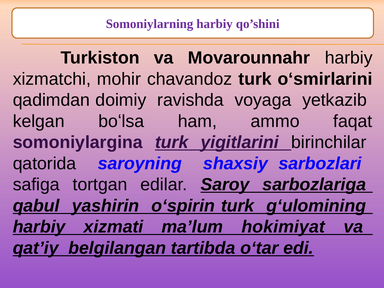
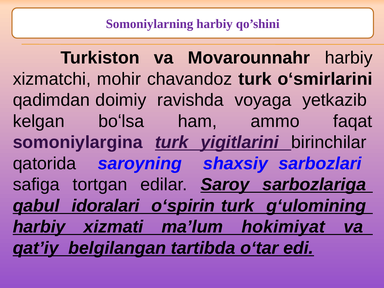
yashirin: yashirin -> idoralari (106, 206)
